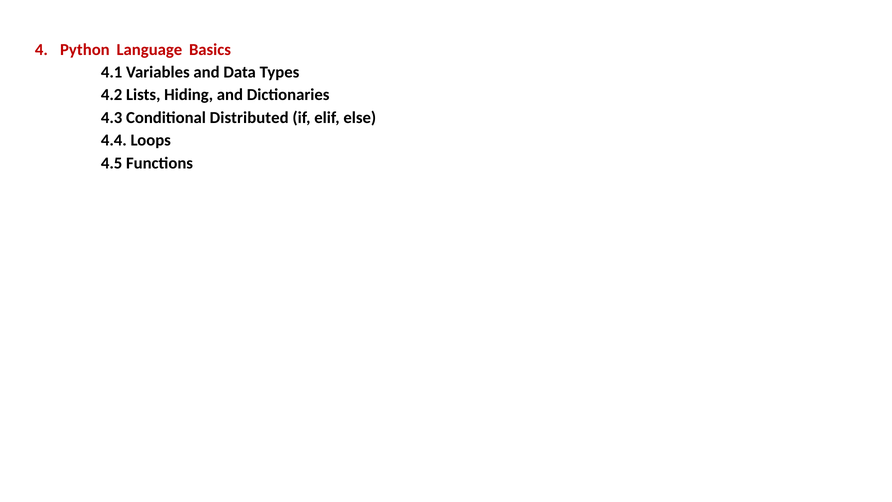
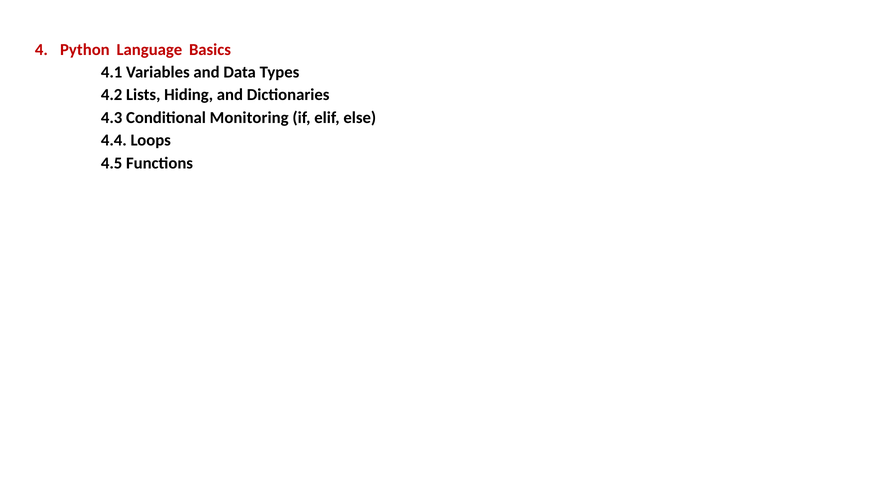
Distributed: Distributed -> Monitoring (249, 118)
